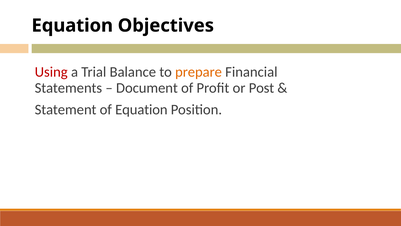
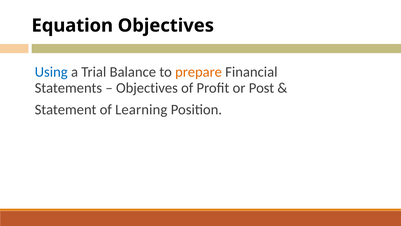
Using colour: red -> blue (51, 72)
Document: Document -> Objectives (147, 88)
of Equation: Equation -> Learning (141, 109)
